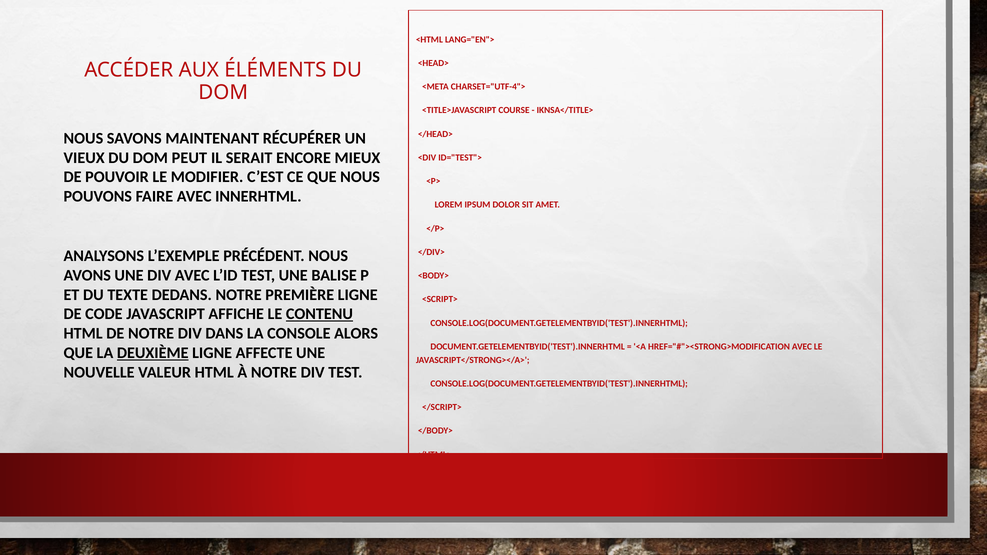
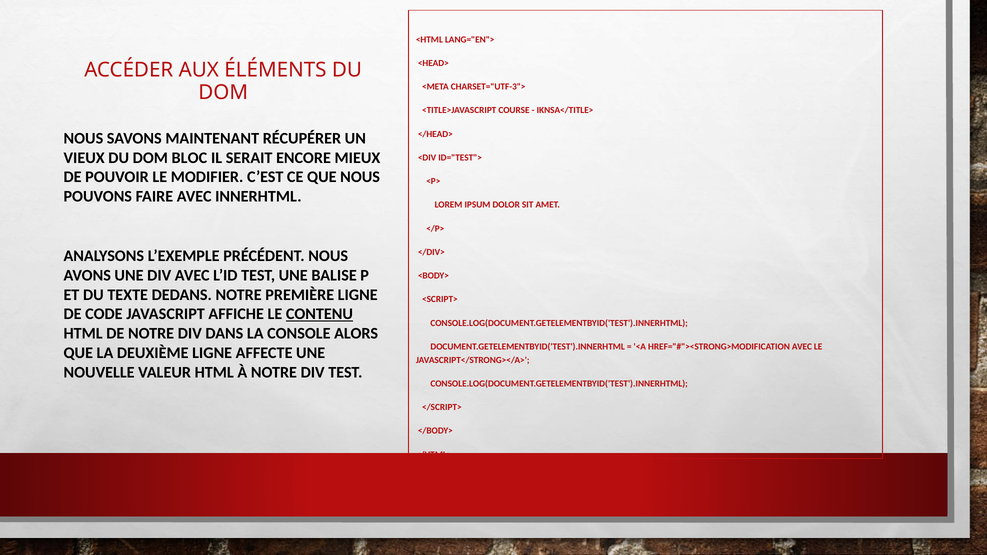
CHARSET="UTF-4">: CHARSET="UTF-4"> -> CHARSET="UTF-3"> (488, 87)
PEUT: PEUT -> BLOC (189, 158)
DEUXIÈME underline: present -> none (153, 353)
